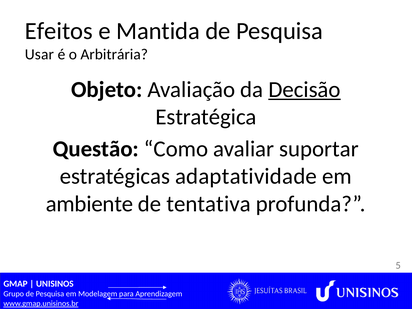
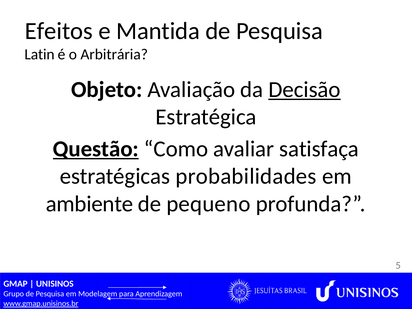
Usar: Usar -> Latin (40, 54)
Questão underline: none -> present (96, 149)
suportar: suportar -> satisfaça (319, 149)
adaptatividade: adaptatividade -> probabilidades (246, 176)
tentativa: tentativa -> pequeno (208, 204)
